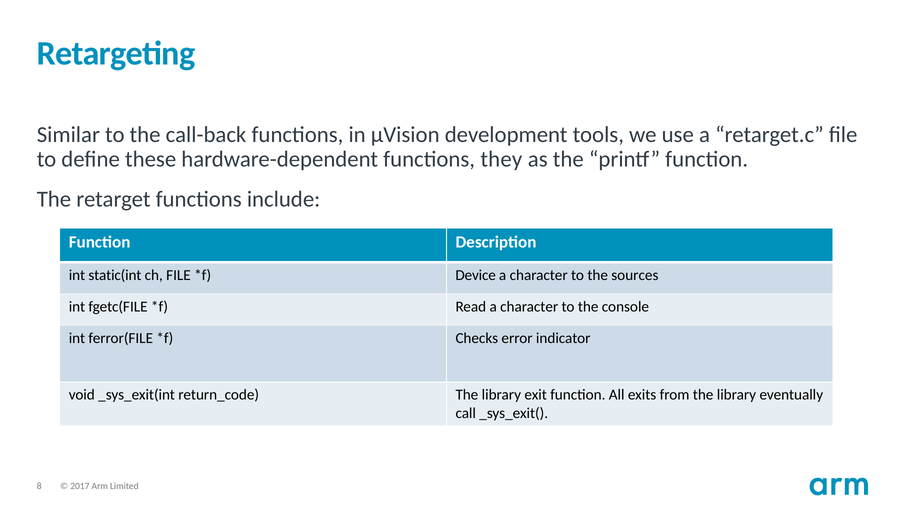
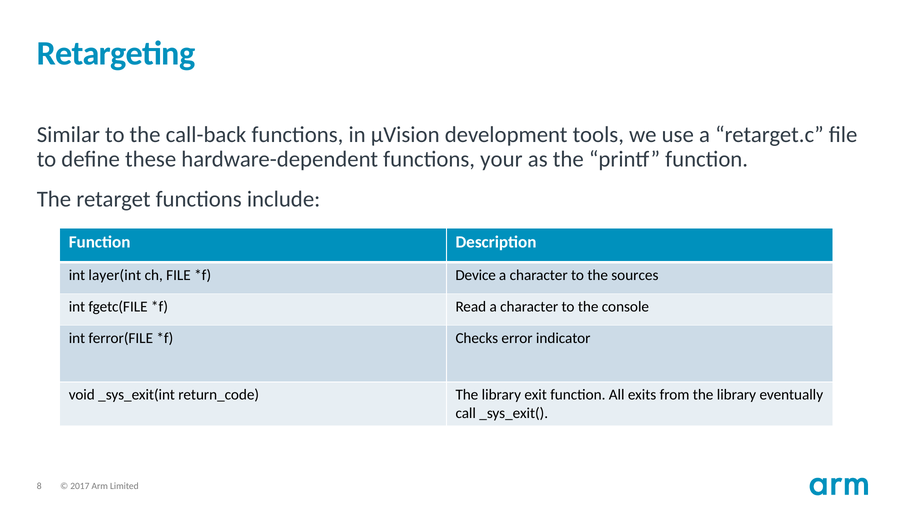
they: they -> your (501, 159)
static(int: static(int -> layer(int (115, 275)
